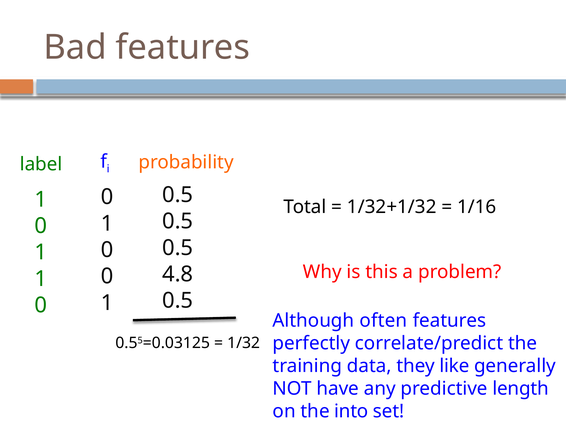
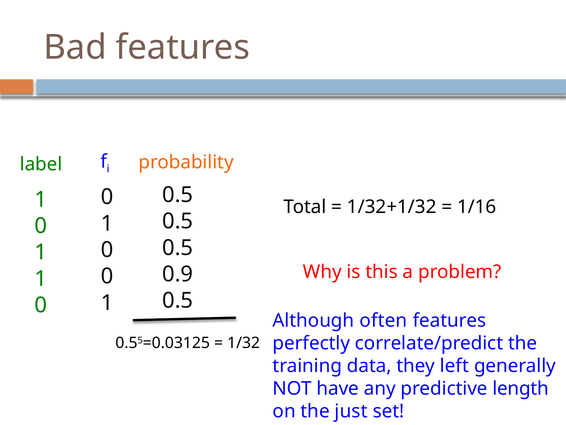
4.8: 4.8 -> 0.9 (178, 274)
like: like -> left (454, 366)
into: into -> just (351, 411)
